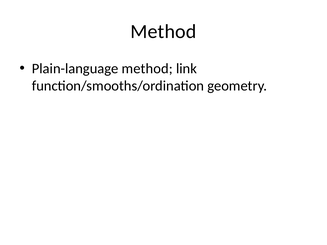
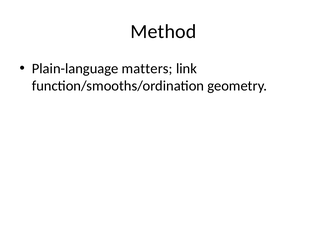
Plain-language method: method -> matters (147, 69)
